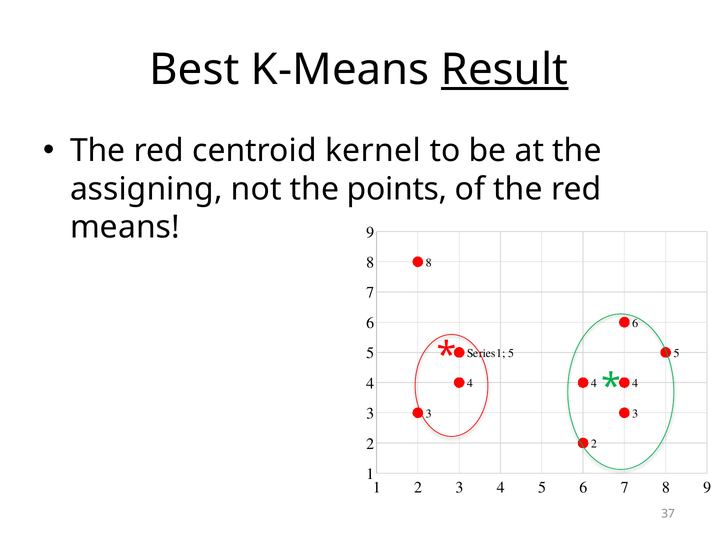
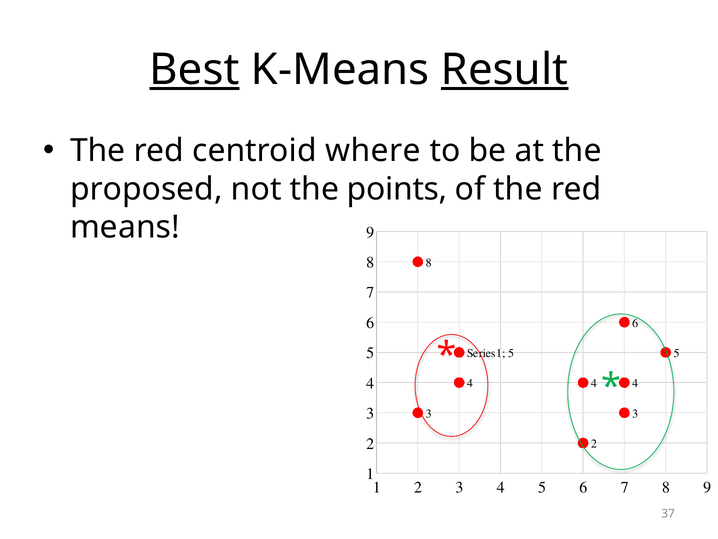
Best underline: none -> present (194, 70)
kernel: kernel -> where (373, 151)
assigning: assigning -> proposed (146, 189)
